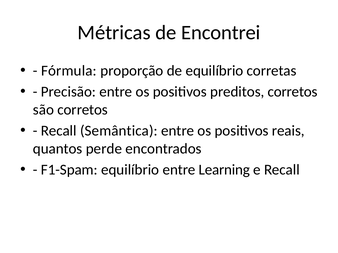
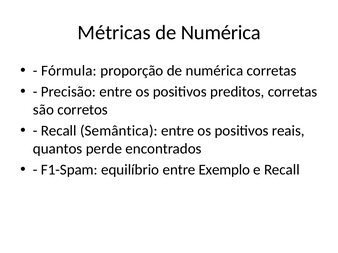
Métricas de Encontrei: Encontrei -> Numérica (221, 33)
proporção de equilíbrio: equilíbrio -> numérica (214, 71)
preditos corretos: corretos -> corretas (293, 92)
Learning: Learning -> Exemplo (224, 170)
